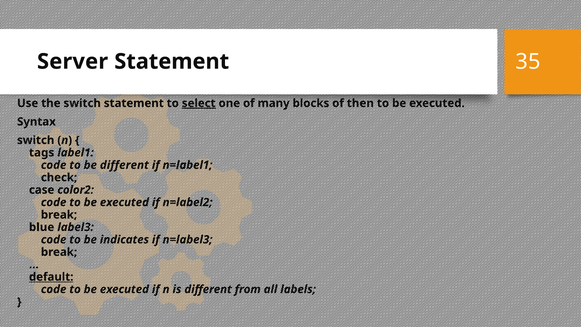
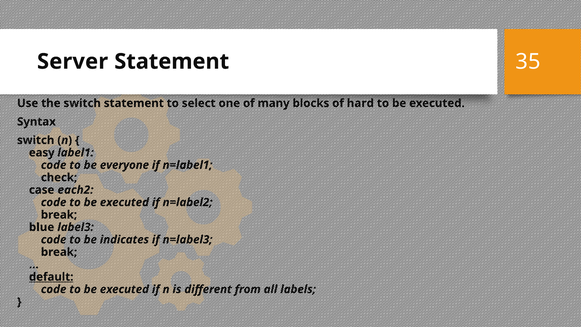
select underline: present -> none (199, 103)
then: then -> hard (360, 103)
tags: tags -> easy (42, 153)
be different: different -> everyone (124, 165)
color2: color2 -> each2 (76, 190)
